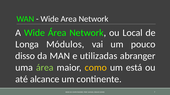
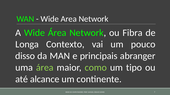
Local: Local -> Fibra (132, 33)
Módulos: Módulos -> Contexto (65, 45)
utilizadas: utilizadas -> principais (99, 56)
como colour: yellow -> light green (96, 68)
está: está -> tipo (134, 68)
